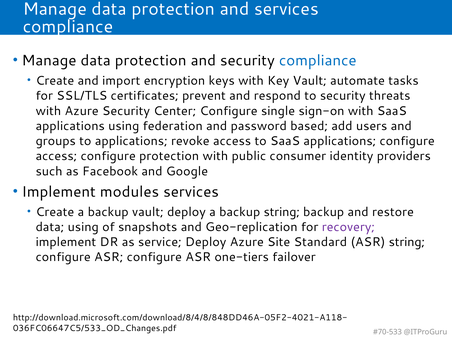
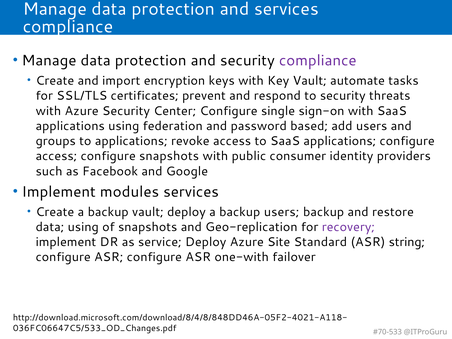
compliance colour: blue -> purple (318, 61)
configure protection: protection -> snapshots (169, 156)
backup string: string -> users (282, 212)
one-tiers: one-tiers -> one-with (242, 257)
